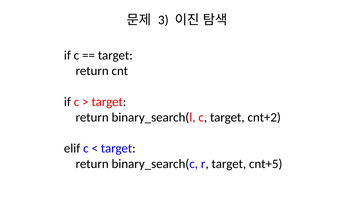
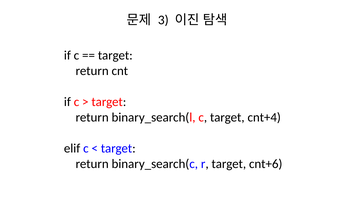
cnt+2: cnt+2 -> cnt+4 (264, 117)
cnt+5: cnt+5 -> cnt+6 (266, 164)
